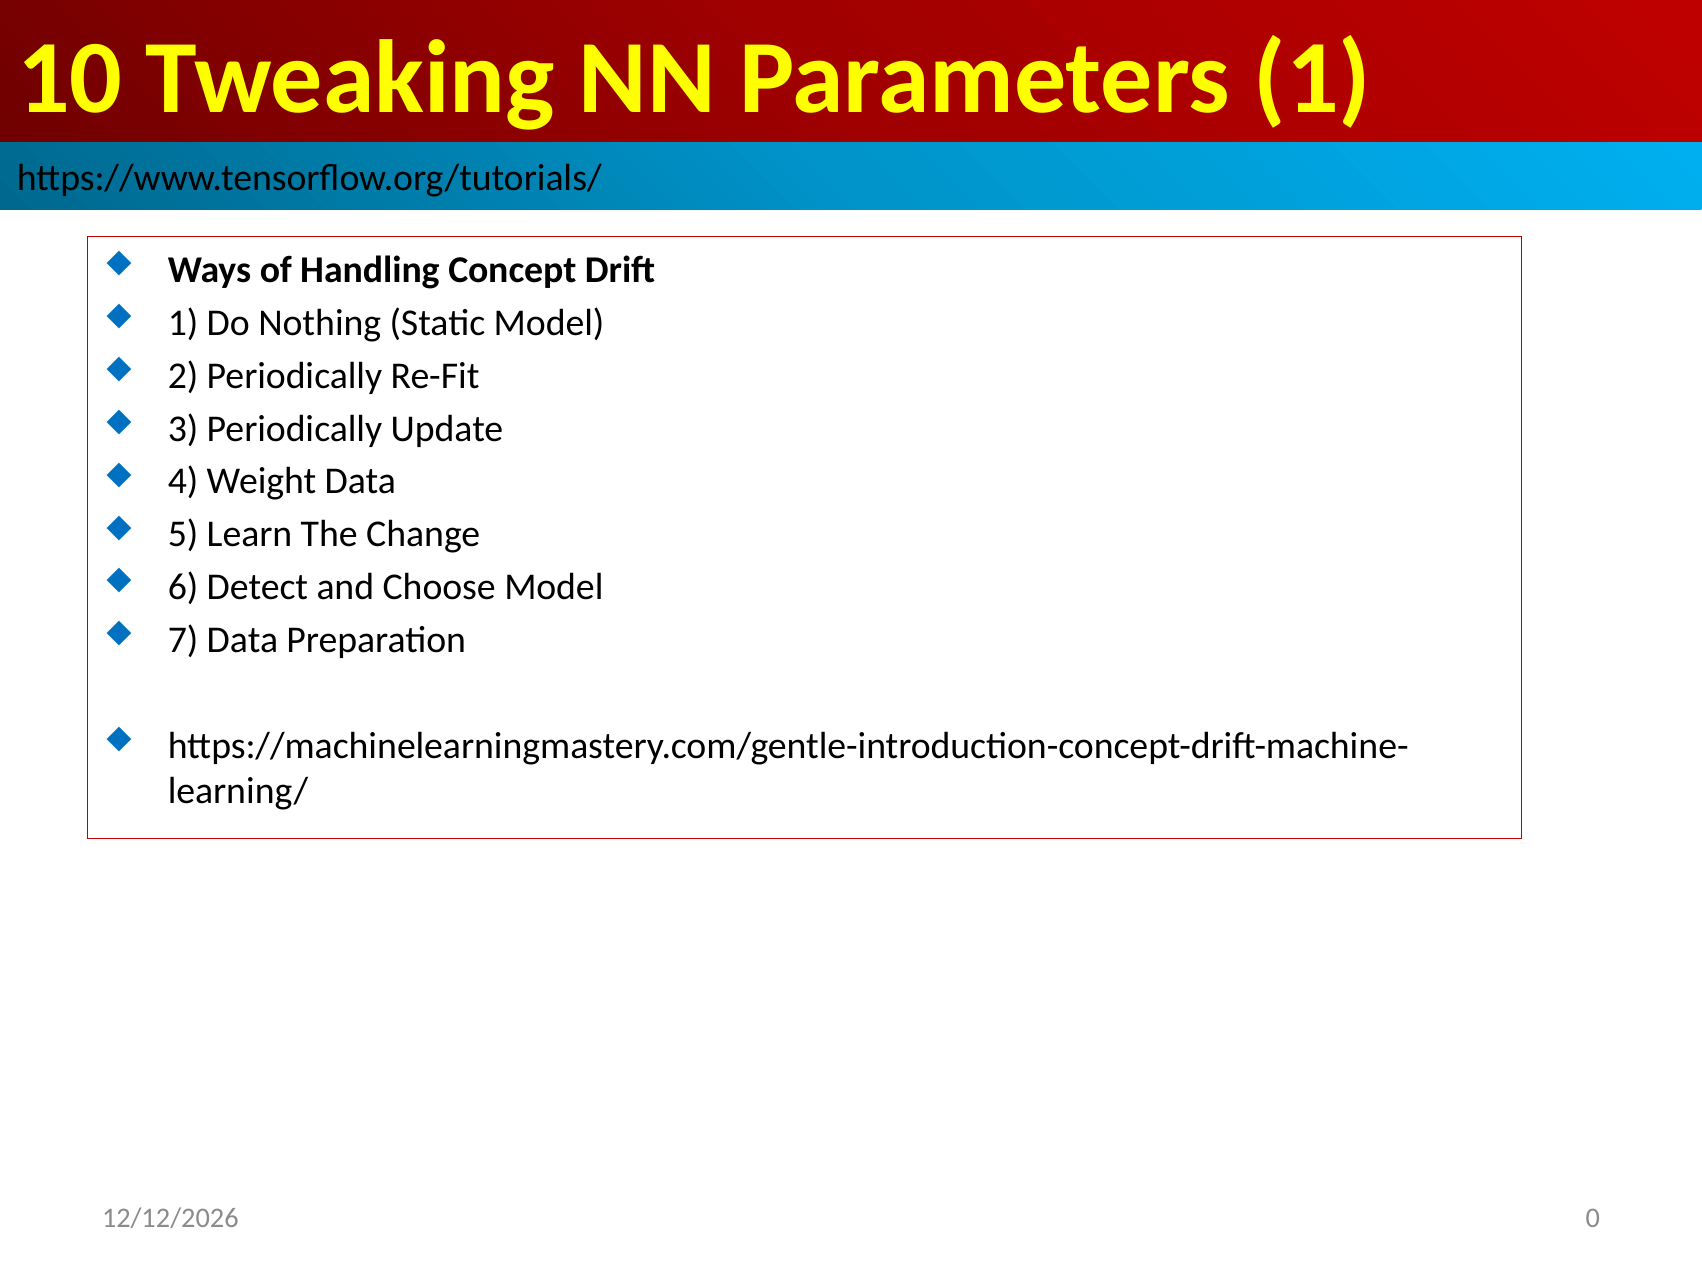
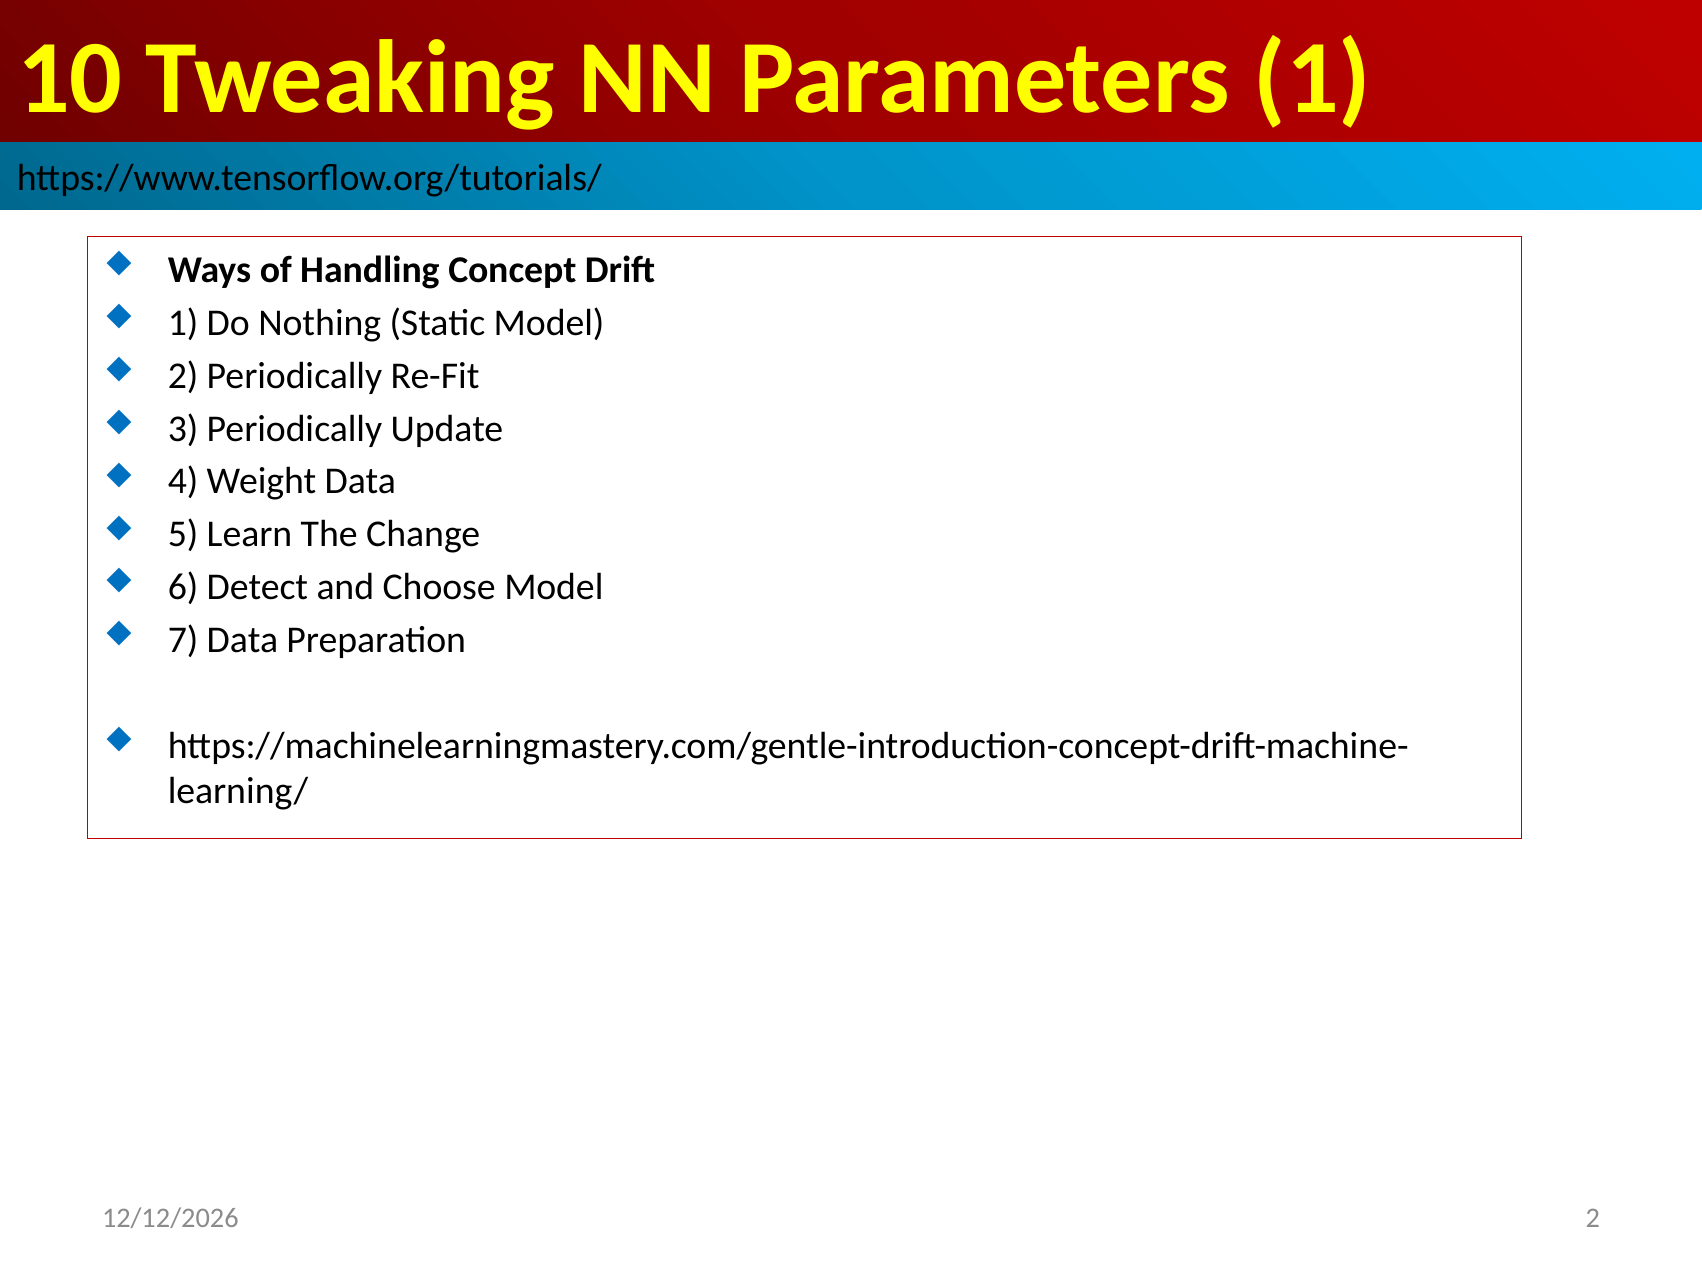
0: 0 -> 2 (1593, 1219)
